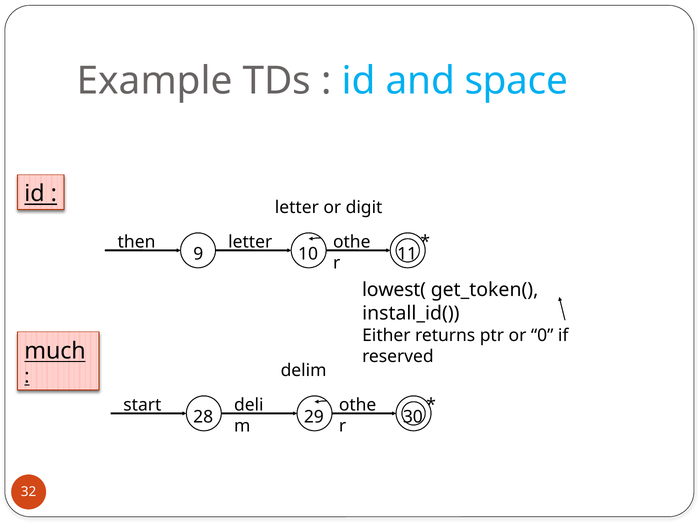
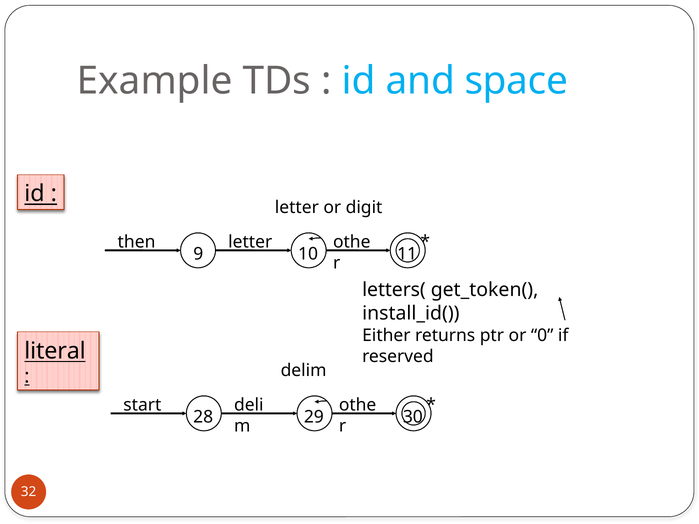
lowest(: lowest( -> letters( (394, 290)
much: much -> literal (55, 351)
